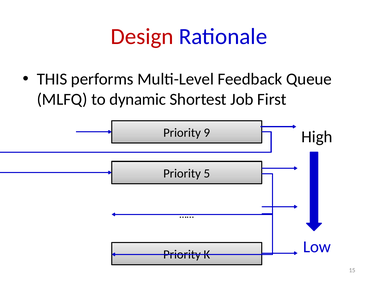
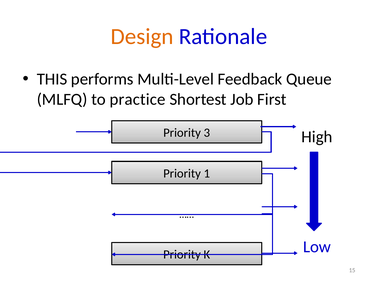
Design colour: red -> orange (142, 37)
dynamic: dynamic -> practice (138, 99)
9: 9 -> 3 (207, 133)
5: 5 -> 1 (207, 174)
